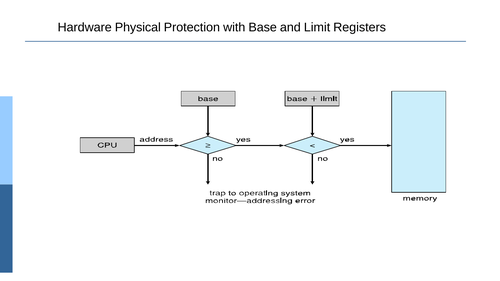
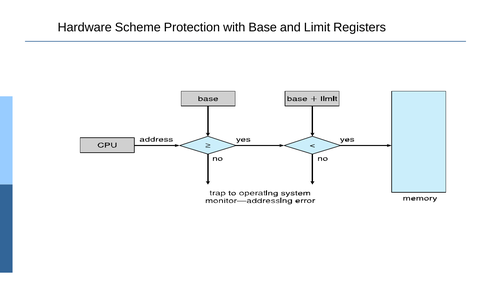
Physical: Physical -> Scheme (138, 27)
